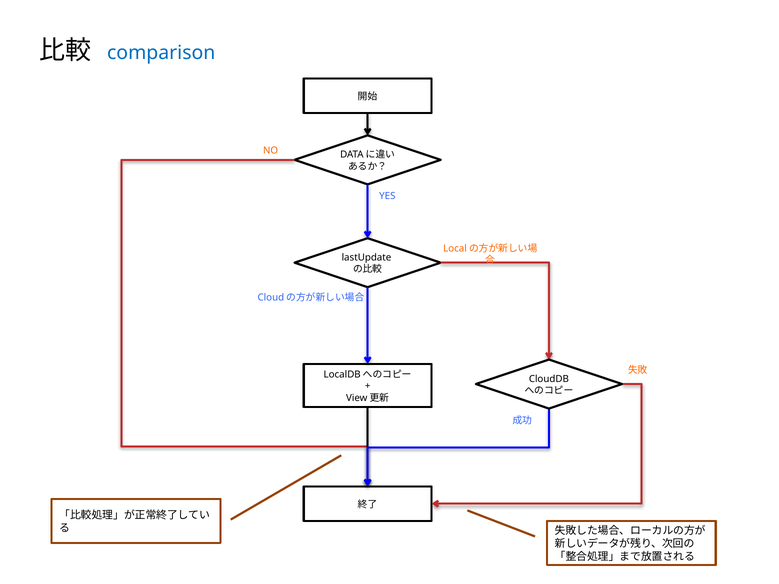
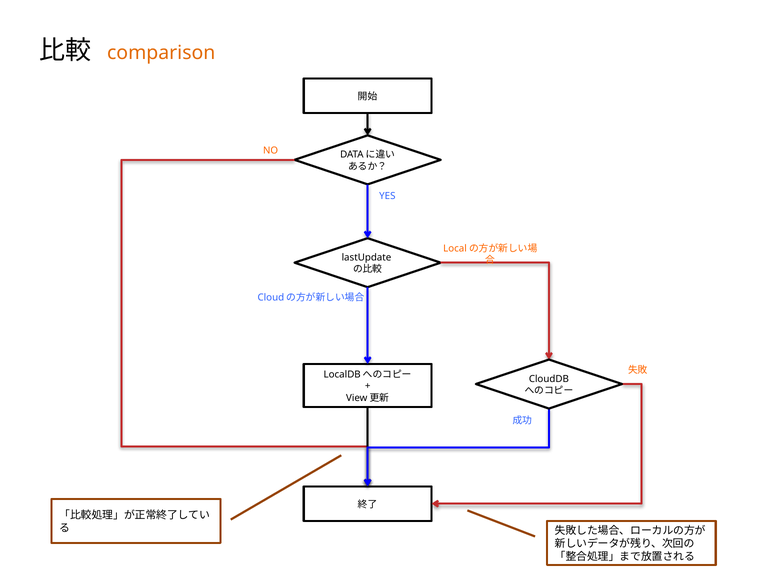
comparison colour: blue -> orange (161, 53)
